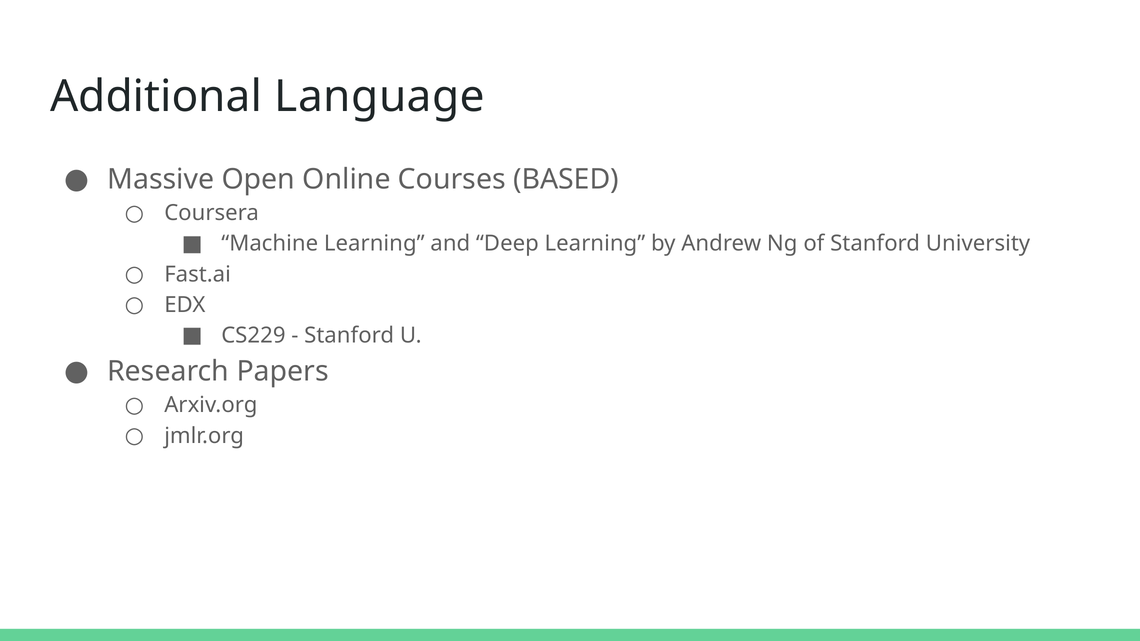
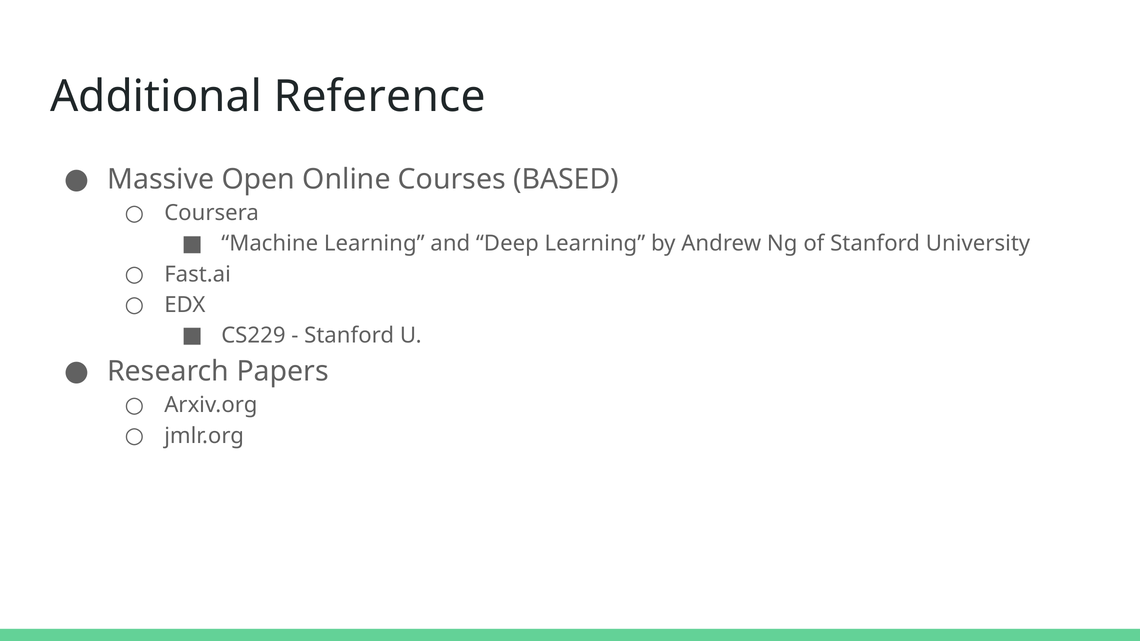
Language: Language -> Reference (380, 97)
